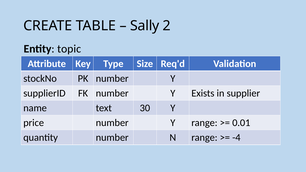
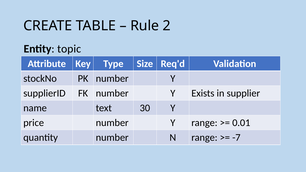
Sally: Sally -> Rule (145, 26)
-4: -4 -> -7 (236, 138)
